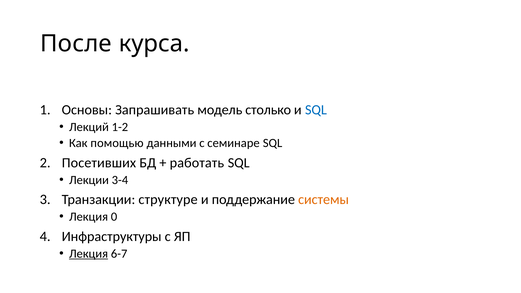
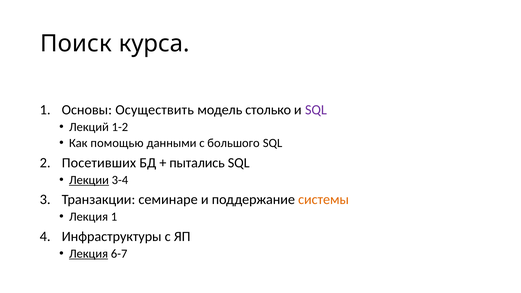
После: После -> Поиск (76, 44)
Запрашивать: Запрашивать -> Осуществить (155, 110)
SQL colour: blue -> purple (316, 110)
семинаре: семинаре -> большого (233, 143)
работать: работать -> пытались (197, 163)
Лекции underline: none -> present (89, 180)
структуре: структуре -> семинаре (168, 200)
Лекция 0: 0 -> 1 (114, 217)
